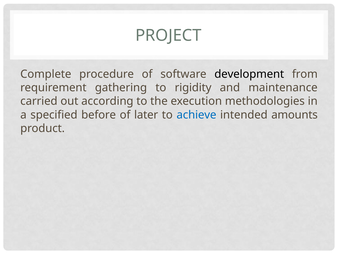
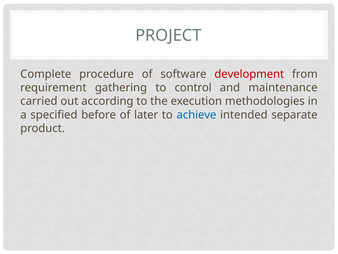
development colour: black -> red (249, 74)
rigidity: rigidity -> control (193, 88)
amounts: amounts -> separate (294, 115)
